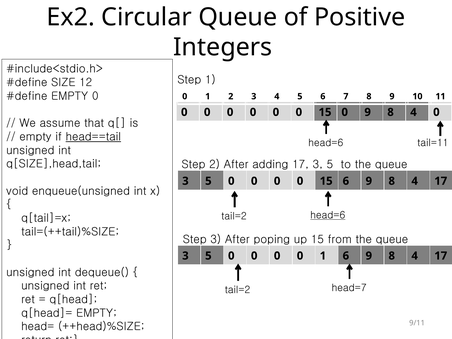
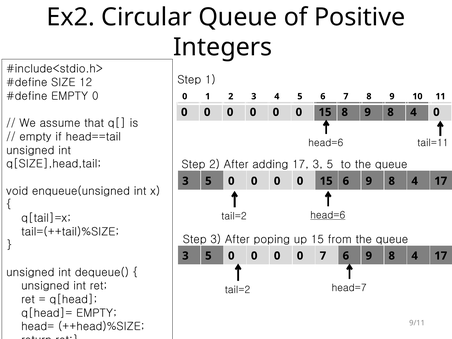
15 0: 0 -> 8 (345, 112)
head==tail underline: present -> none (93, 137)
0 0 1: 1 -> 7 (323, 256)
